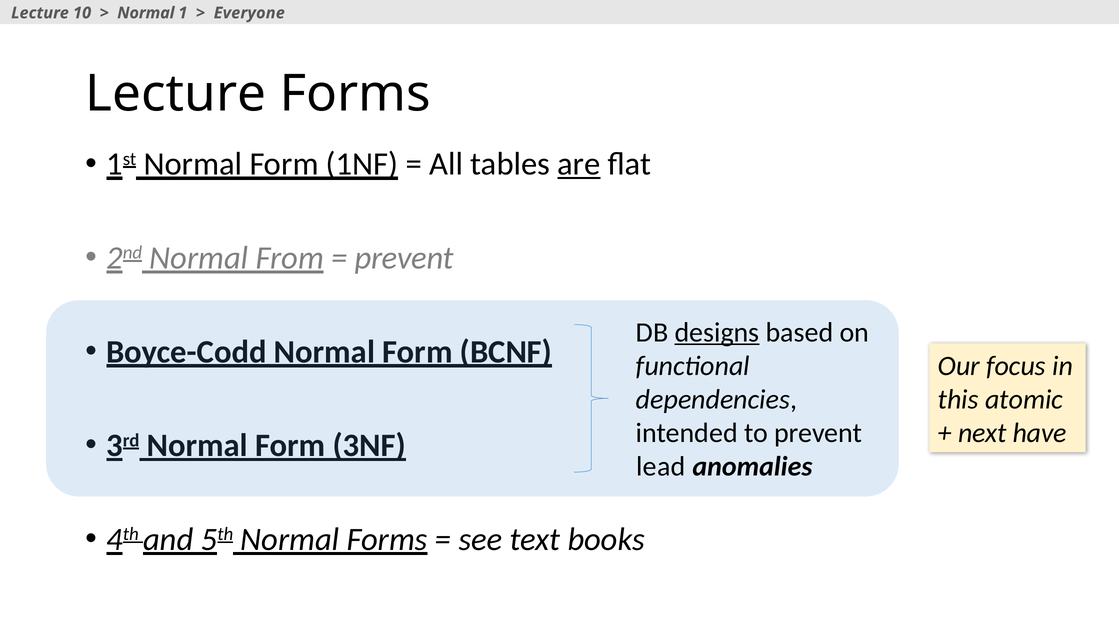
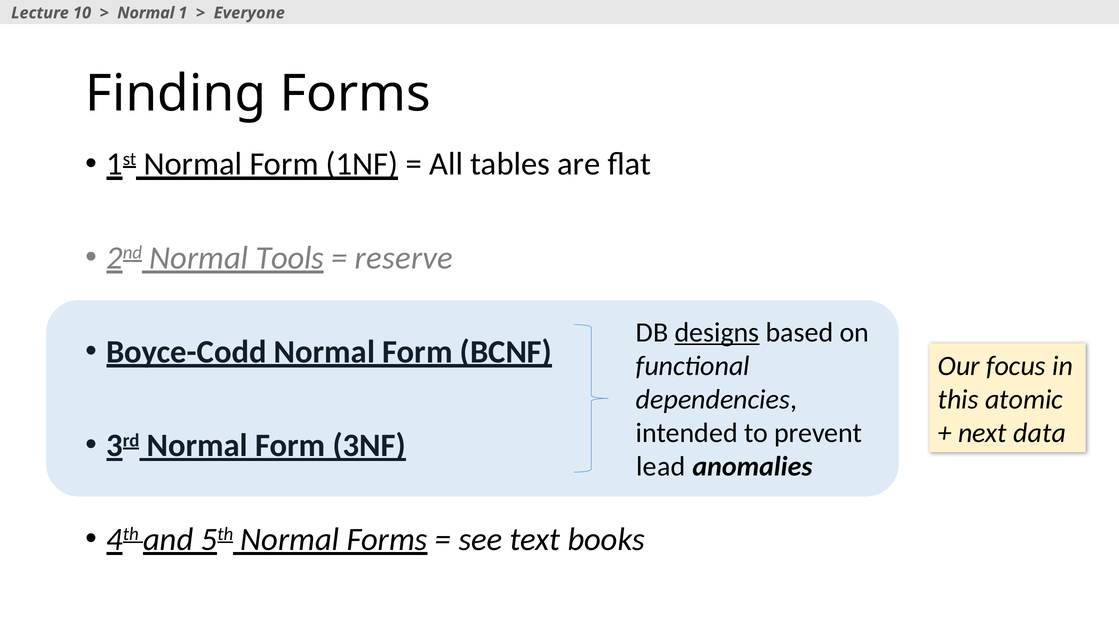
Lecture: Lecture -> Finding (176, 94)
are underline: present -> none (579, 164)
From: From -> Tools (290, 258)
prevent: prevent -> reserve (404, 258)
have: have -> data (1039, 434)
